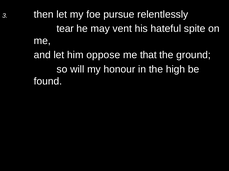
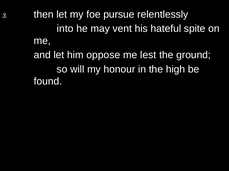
tear: tear -> into (65, 29)
that: that -> lest (148, 55)
